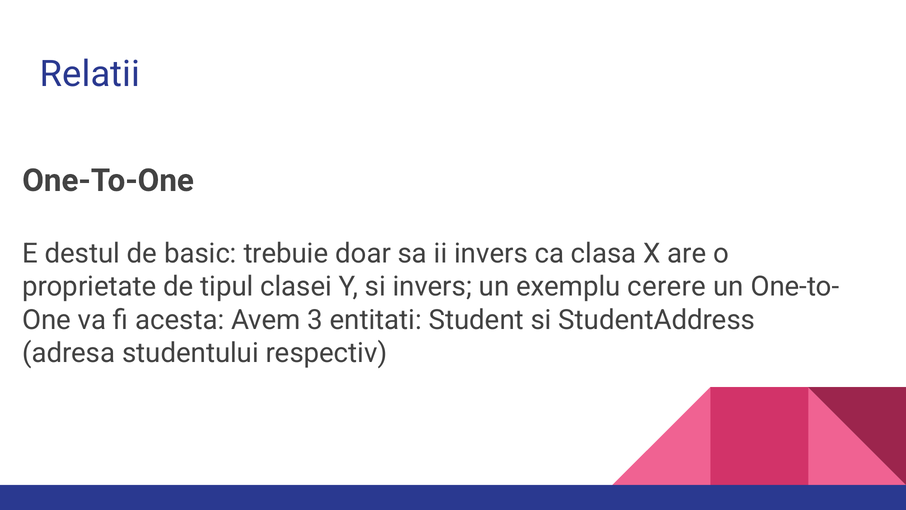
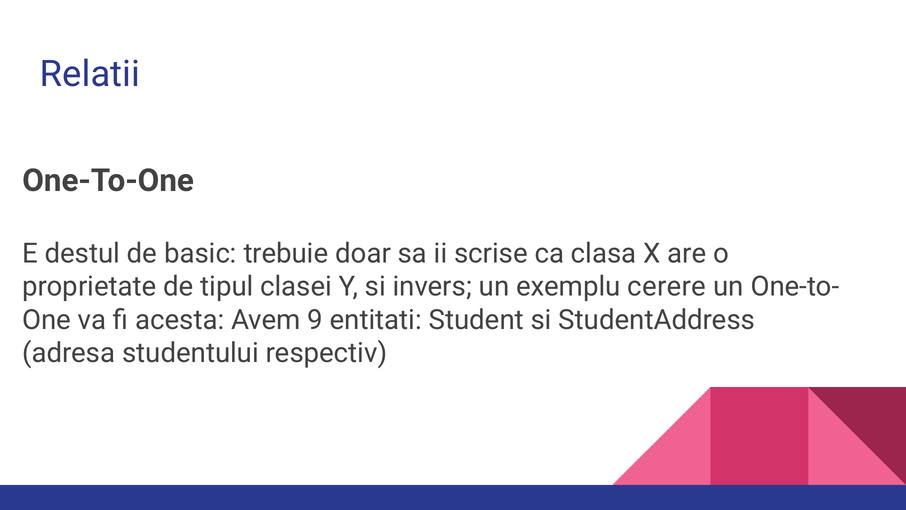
ii invers: invers -> scrise (491, 253)
3: 3 -> 9 (315, 320)
